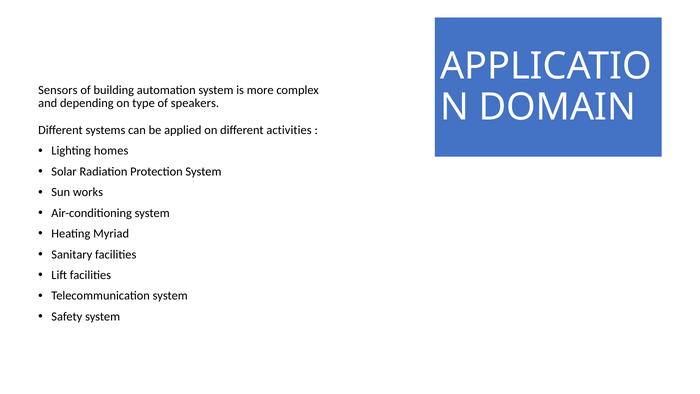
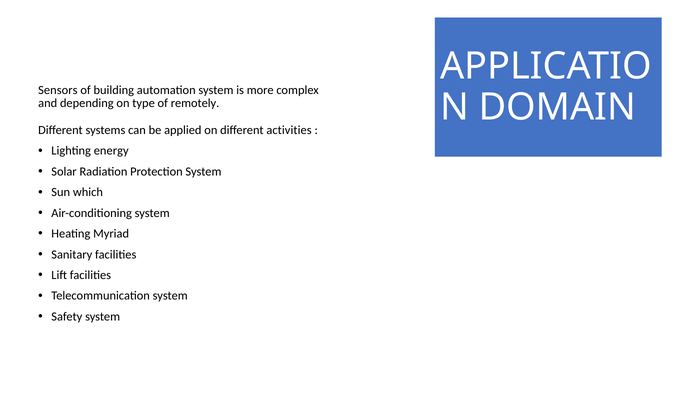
speakers: speakers -> remotely (195, 103)
homes: homes -> energy (111, 151)
works: works -> which (88, 192)
